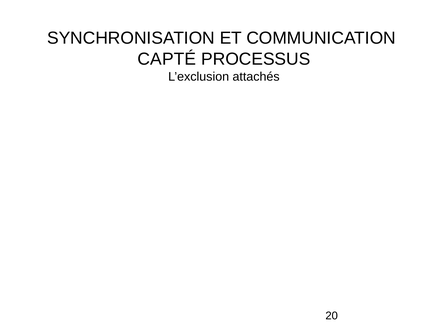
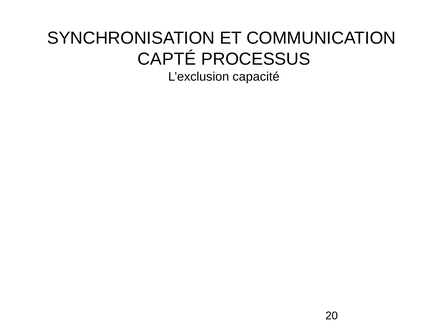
attachés: attachés -> capacité (256, 77)
